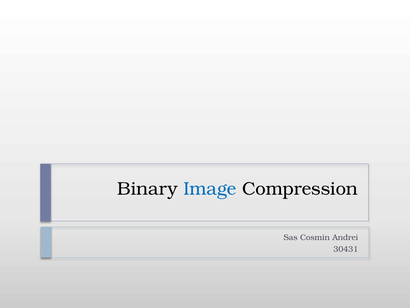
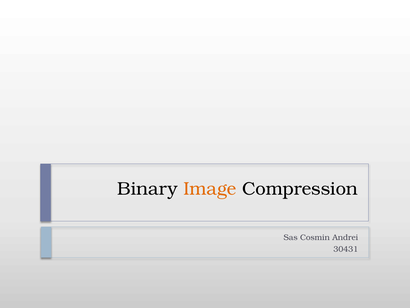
Image colour: blue -> orange (210, 188)
